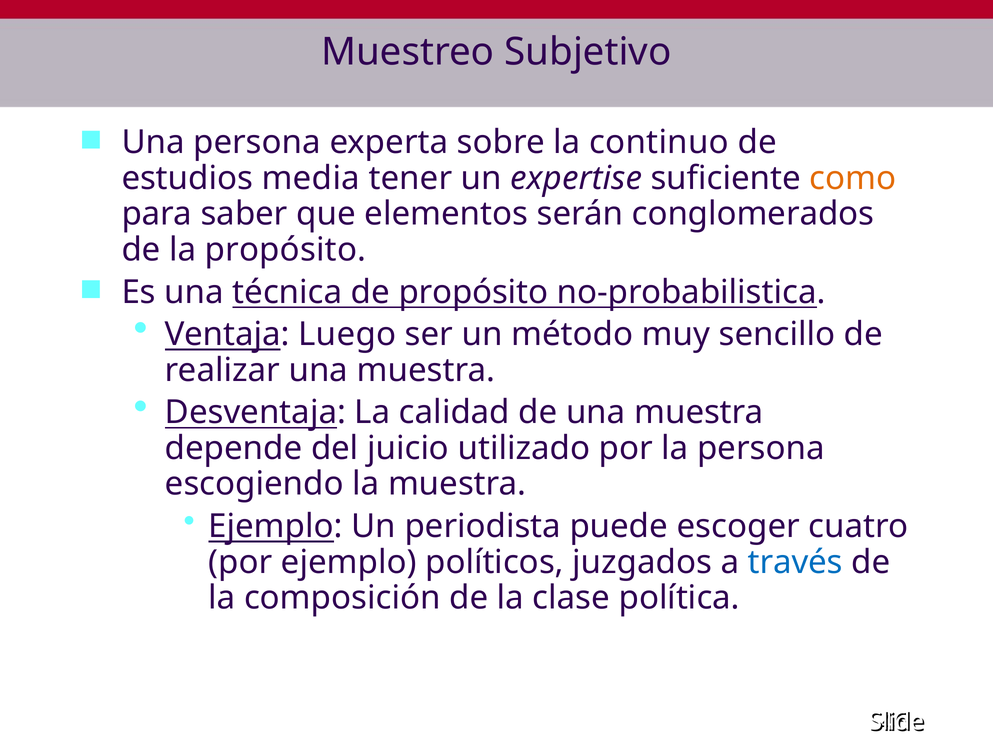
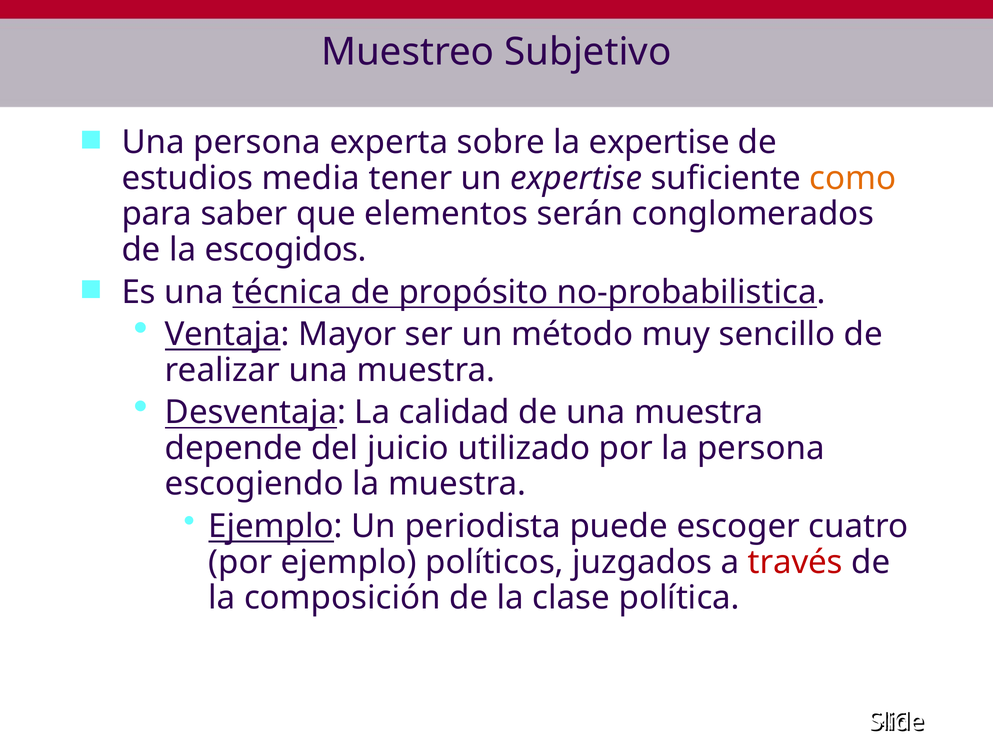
la continuo: continuo -> expertise (659, 142)
la propósito: propósito -> escogidos (286, 250)
Luego: Luego -> Mayor (347, 334)
través colour: blue -> red (795, 562)
